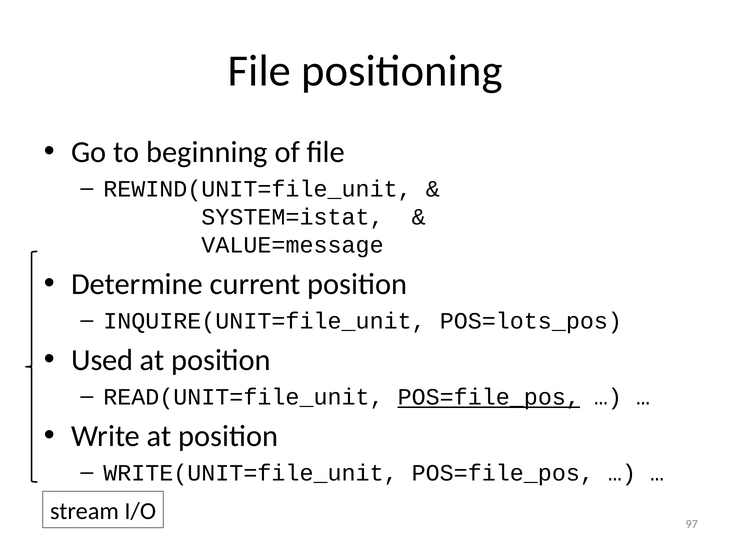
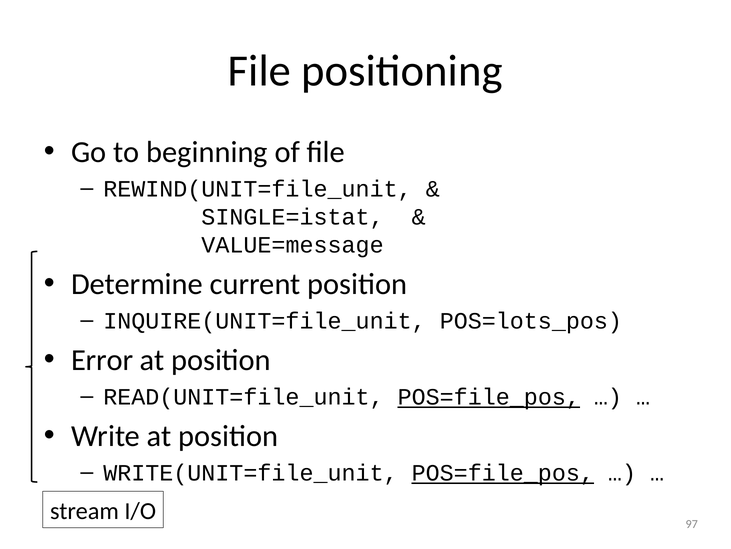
SYSTEM=istat: SYSTEM=istat -> SINGLE=istat (293, 217)
Used: Used -> Error (102, 360)
POS=file_pos underline: none -> present (503, 472)
